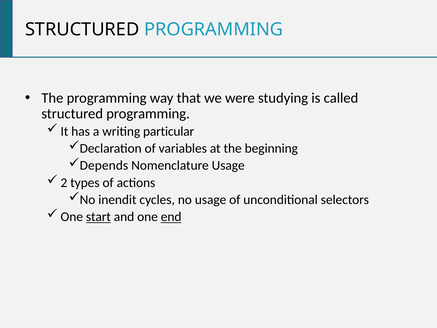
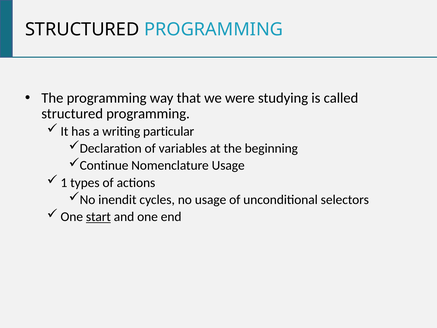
Depends: Depends -> Continue (104, 165)
2: 2 -> 1 (64, 183)
end underline: present -> none (171, 217)
